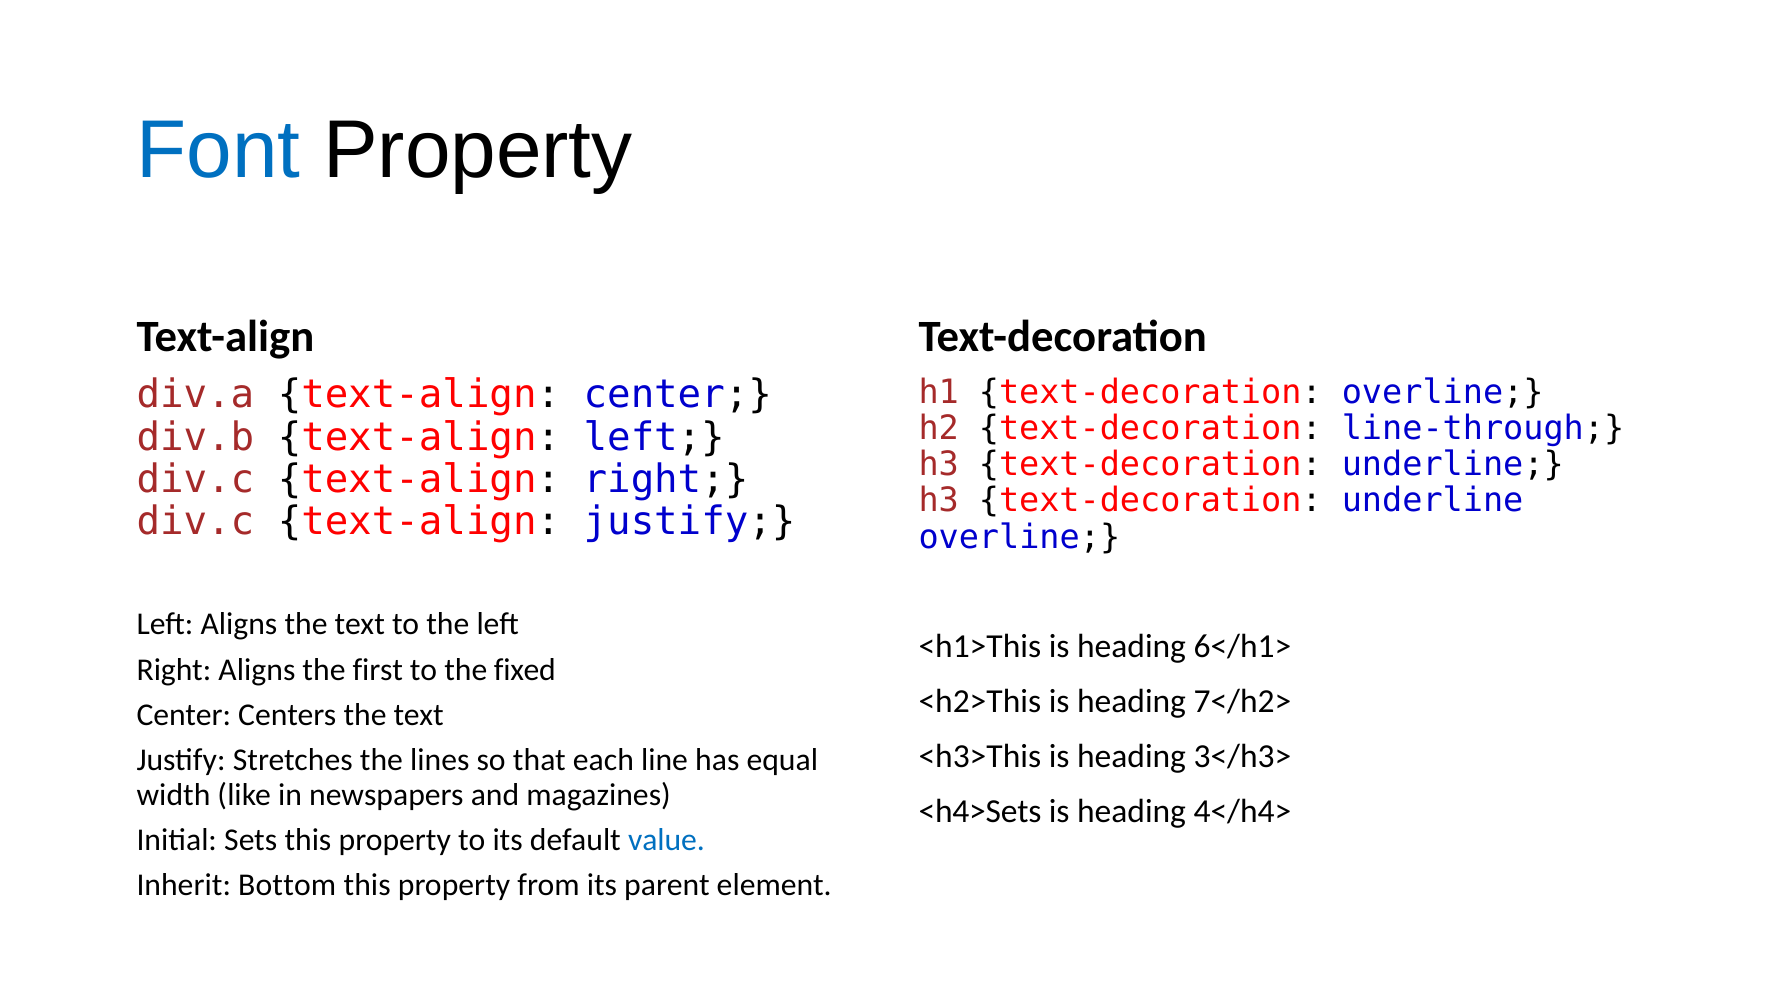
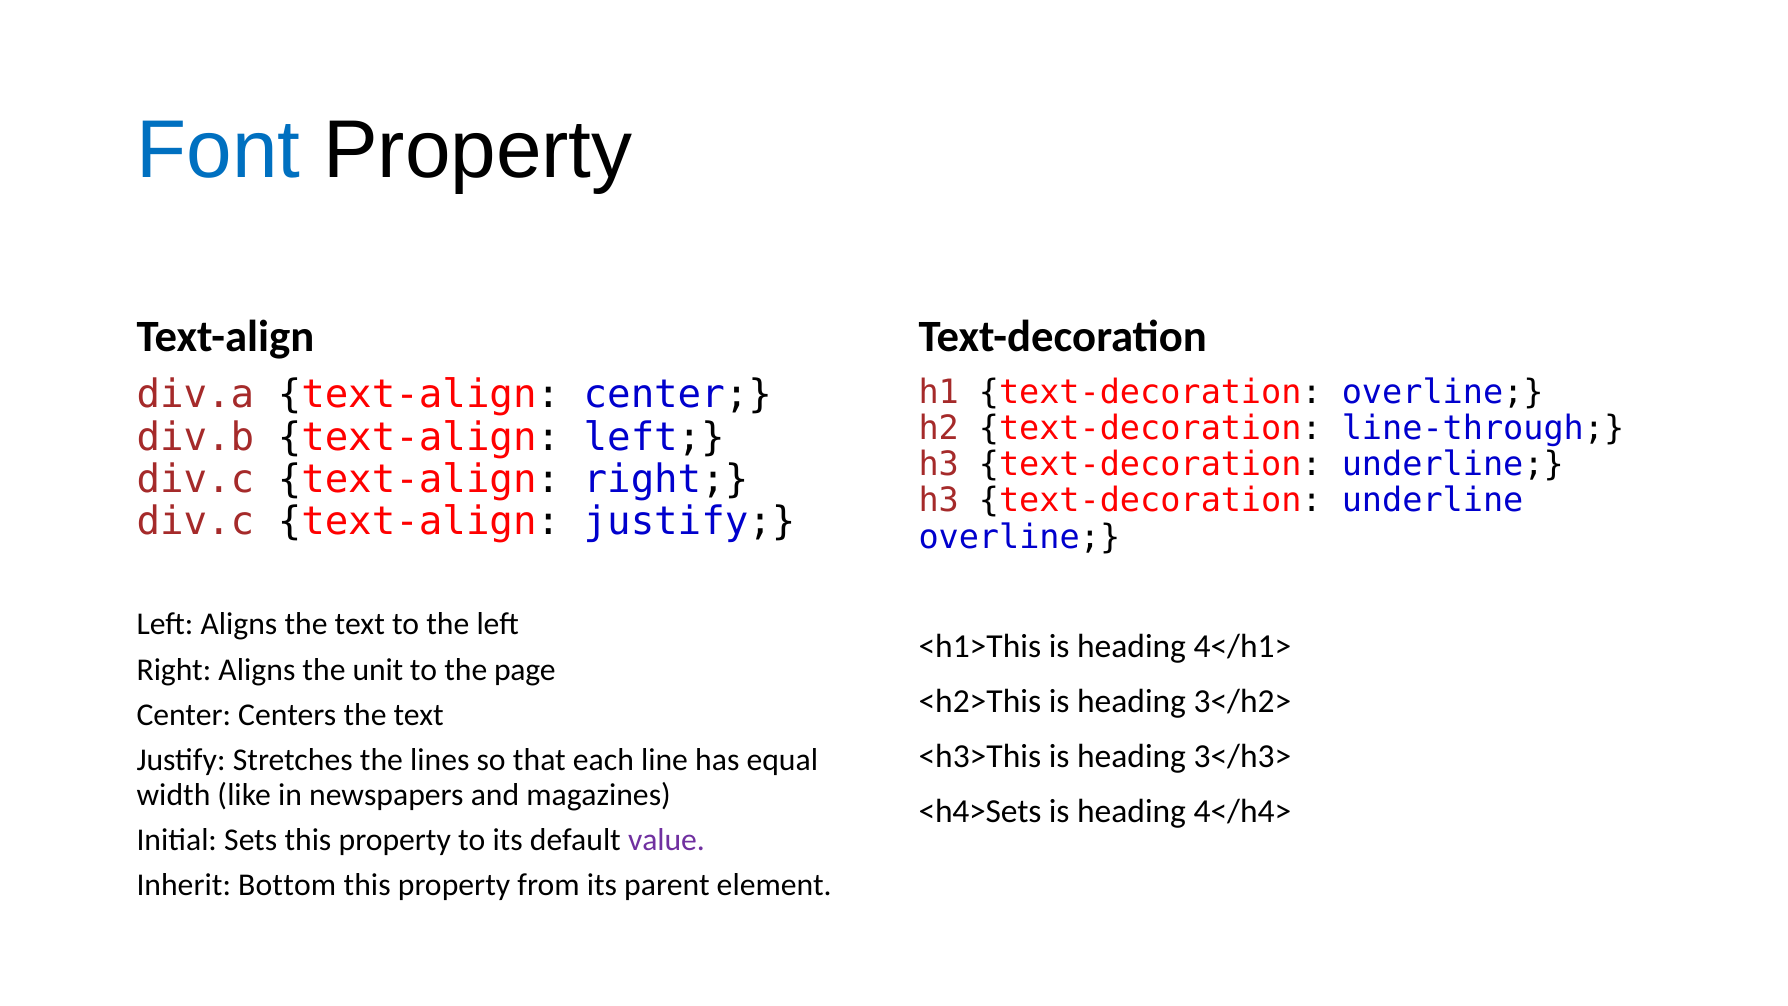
6</h1>: 6</h1> -> 4</h1> (1242, 647)
first: first -> unit (378, 669)
fixed: fixed -> page (525, 669)
7</h2>: 7</h2> -> 3</h2> (1242, 701)
value colour: blue -> purple (666, 840)
